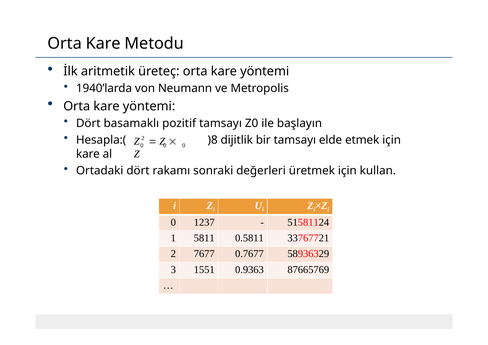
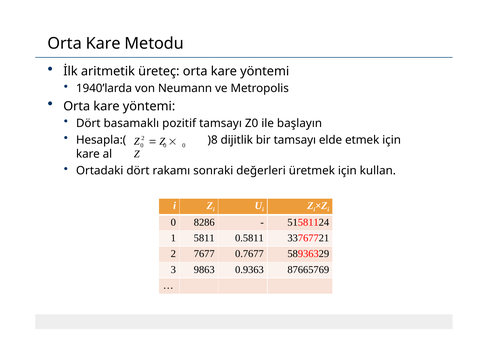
1237: 1237 -> 8286 (204, 222)
1551: 1551 -> 9863 (204, 270)
